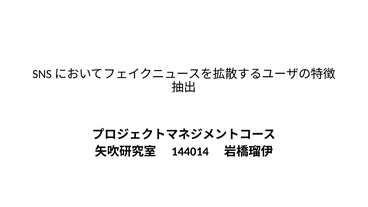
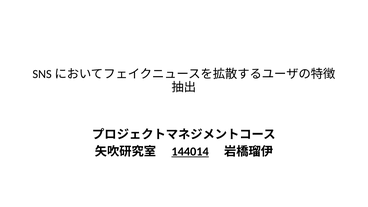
144014 underline: none -> present (190, 152)
